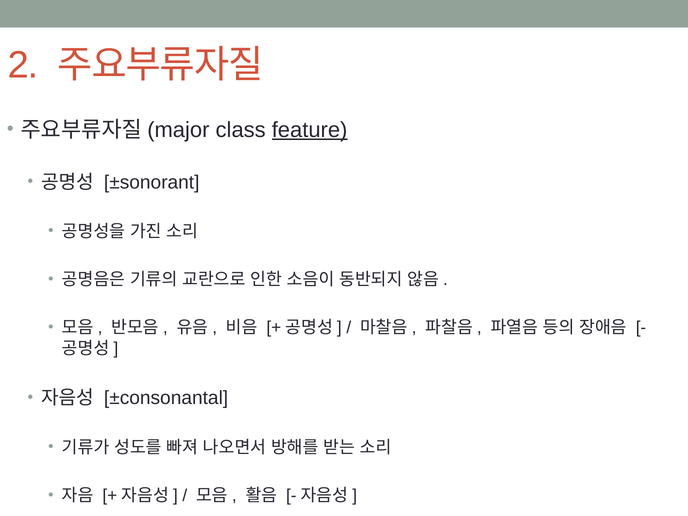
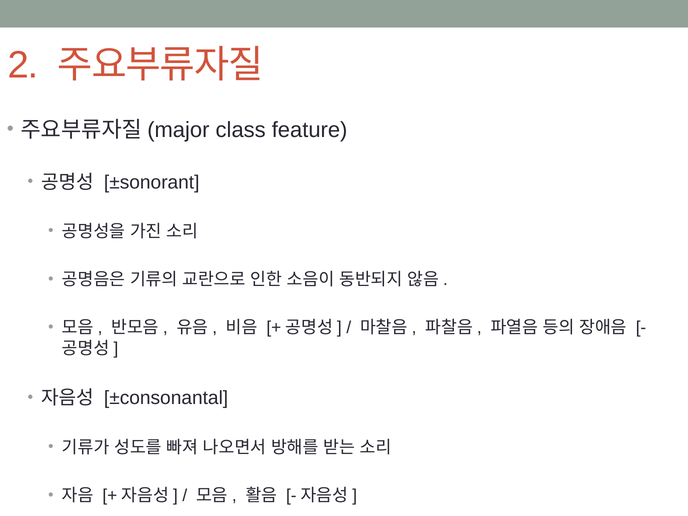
feature underline: present -> none (310, 130)
